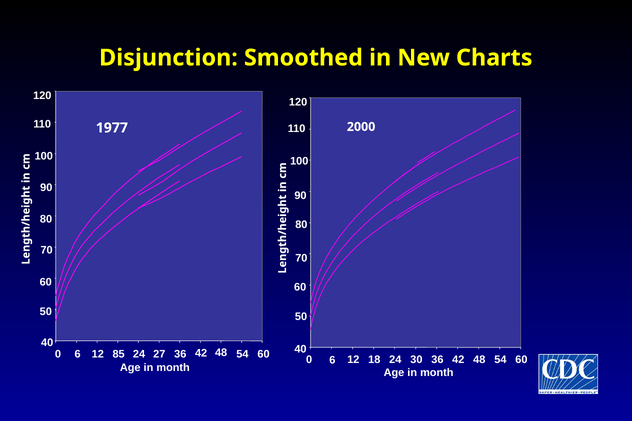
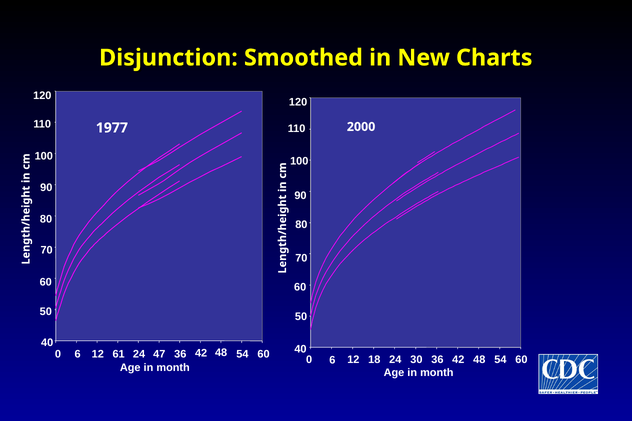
85: 85 -> 61 (119, 354)
27: 27 -> 47 (159, 354)
